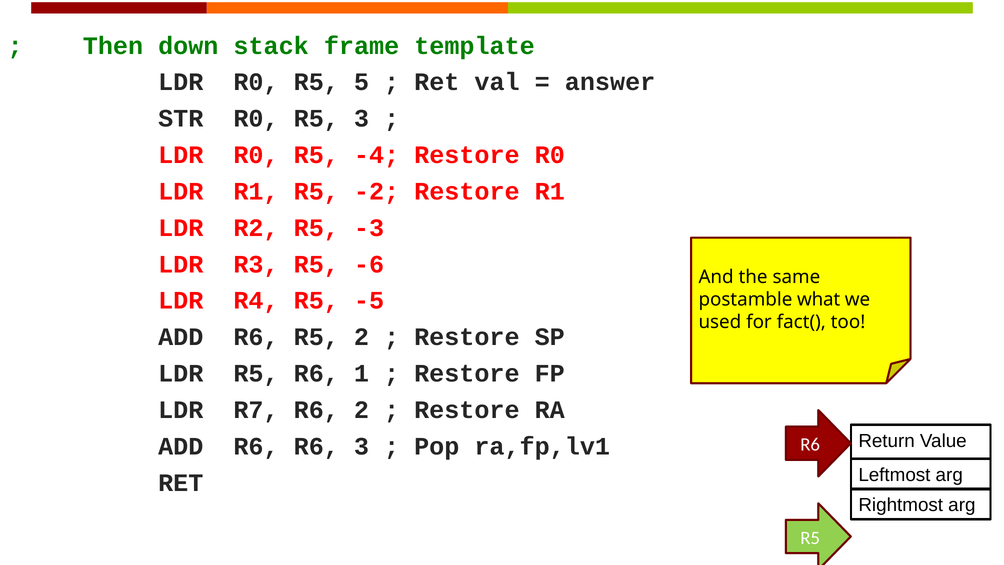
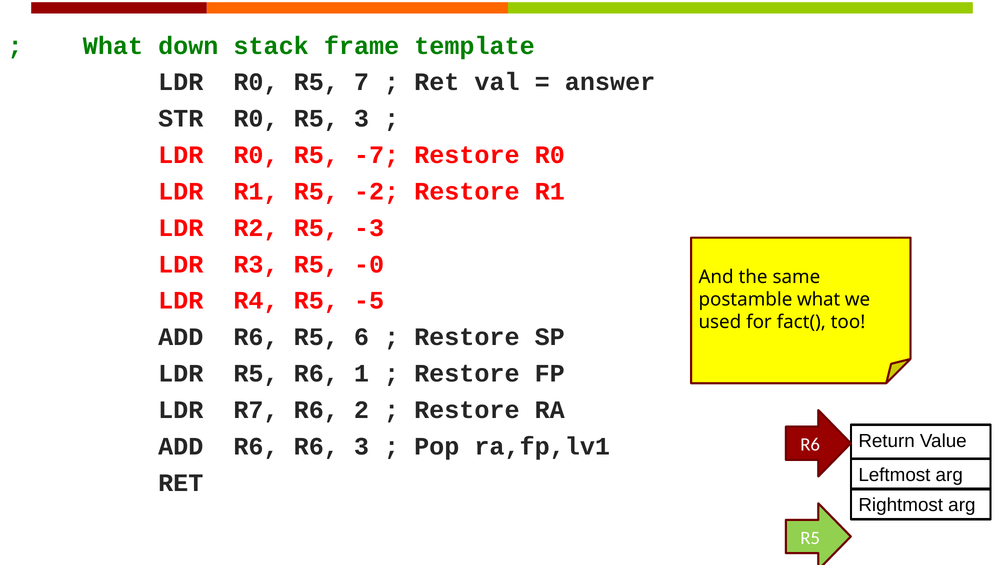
Then: Then -> What (113, 46)
5: 5 -> 7 (361, 82)
-4: -4 -> -7 (377, 155)
-6: -6 -> -0 (369, 264)
R5 2: 2 -> 6 (361, 337)
